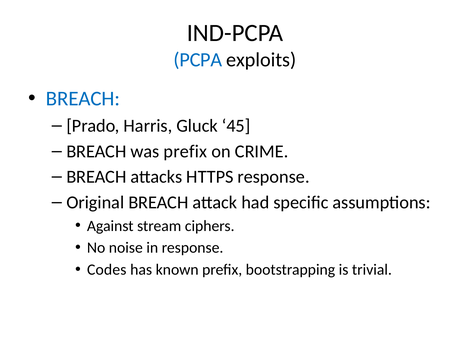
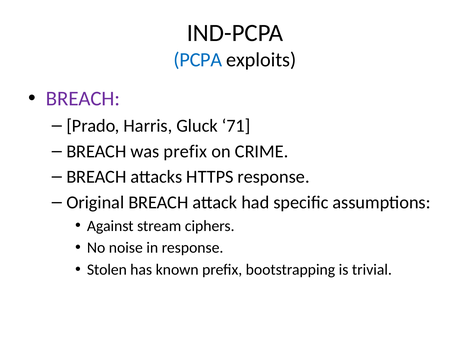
BREACH colour: blue -> purple (83, 99)
45: 45 -> 71 (236, 126)
Codes: Codes -> Stolen (107, 269)
